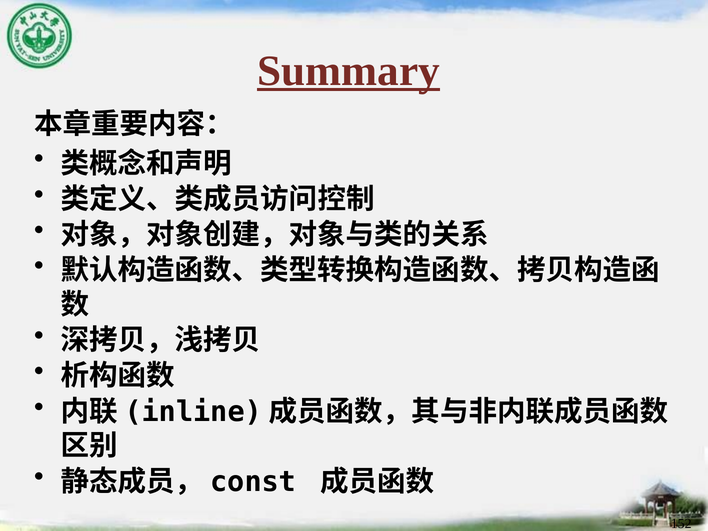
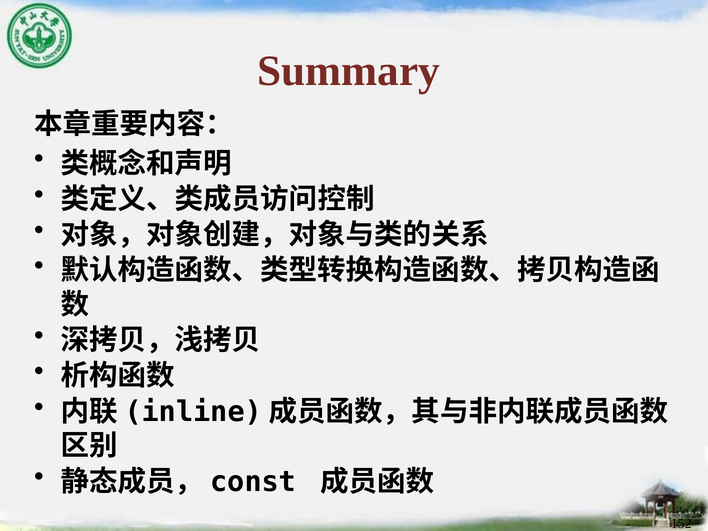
Summary underline: present -> none (349, 71)
